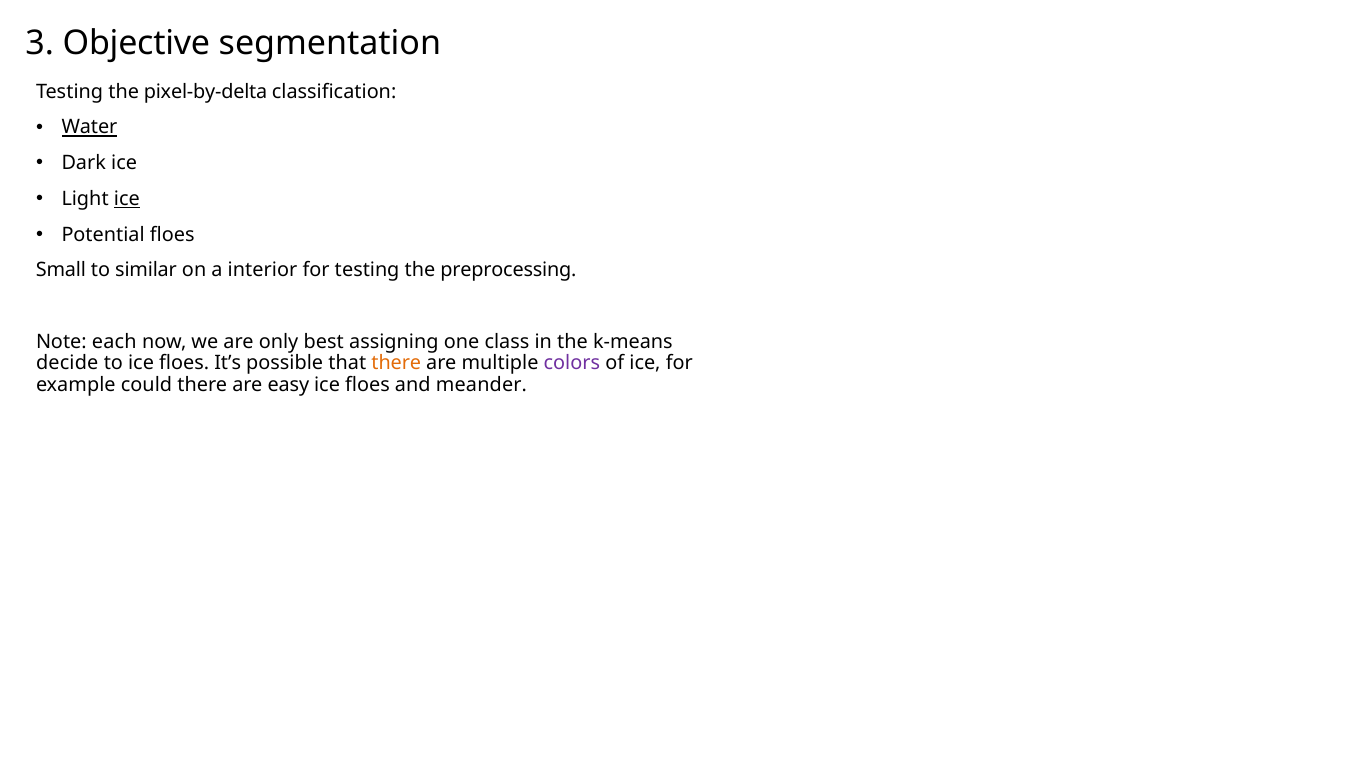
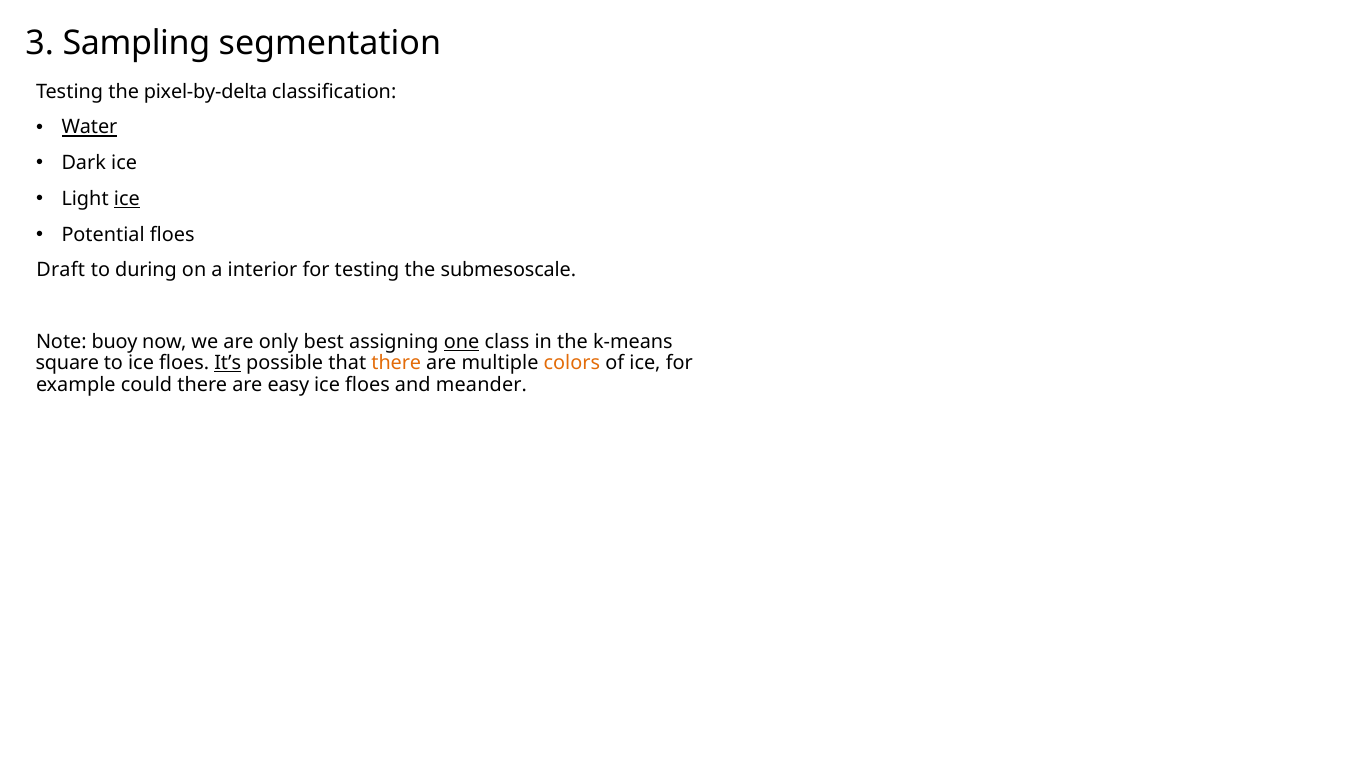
Objective: Objective -> Sampling (136, 43)
Small: Small -> Draft (61, 270)
similar: similar -> during (146, 270)
preprocessing: preprocessing -> submesoscale (508, 270)
each: each -> buoy (115, 341)
one underline: none -> present (462, 341)
decide: decide -> square (67, 363)
It’s underline: none -> present (228, 363)
colors colour: purple -> orange (572, 363)
